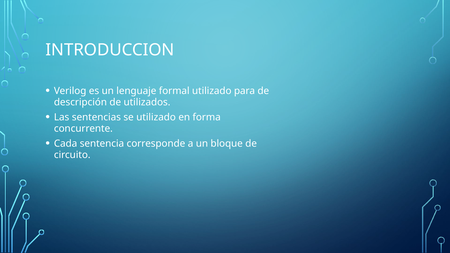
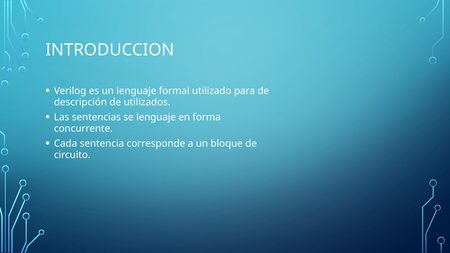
se utilizado: utilizado -> lenguaje (156, 117)
